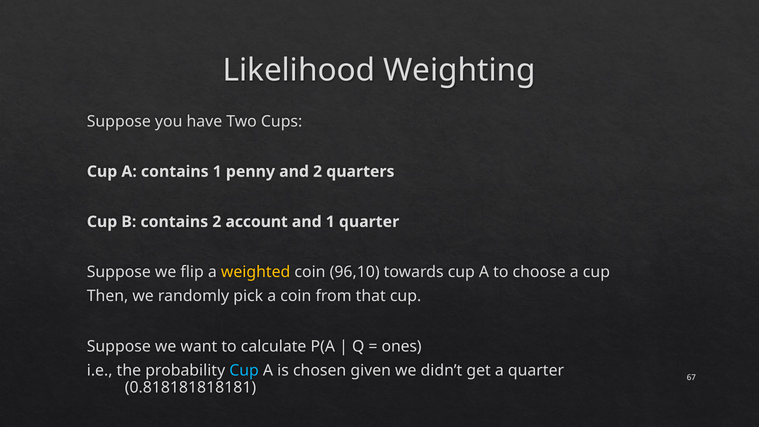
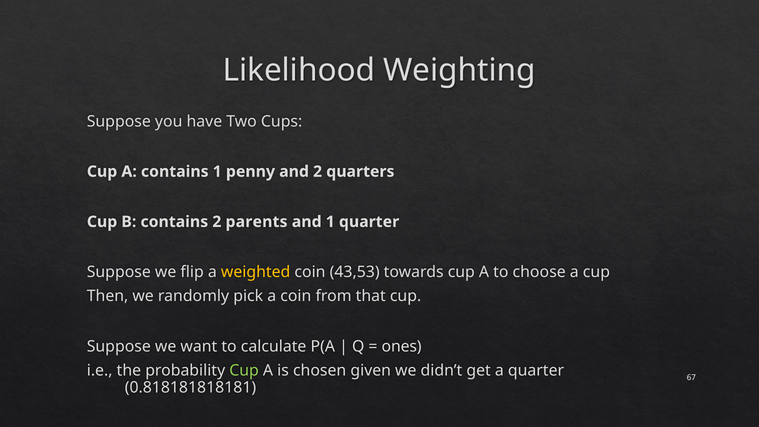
account: account -> parents (257, 222)
96,10: 96,10 -> 43,53 (355, 272)
Cup colour: light blue -> light green (244, 371)
